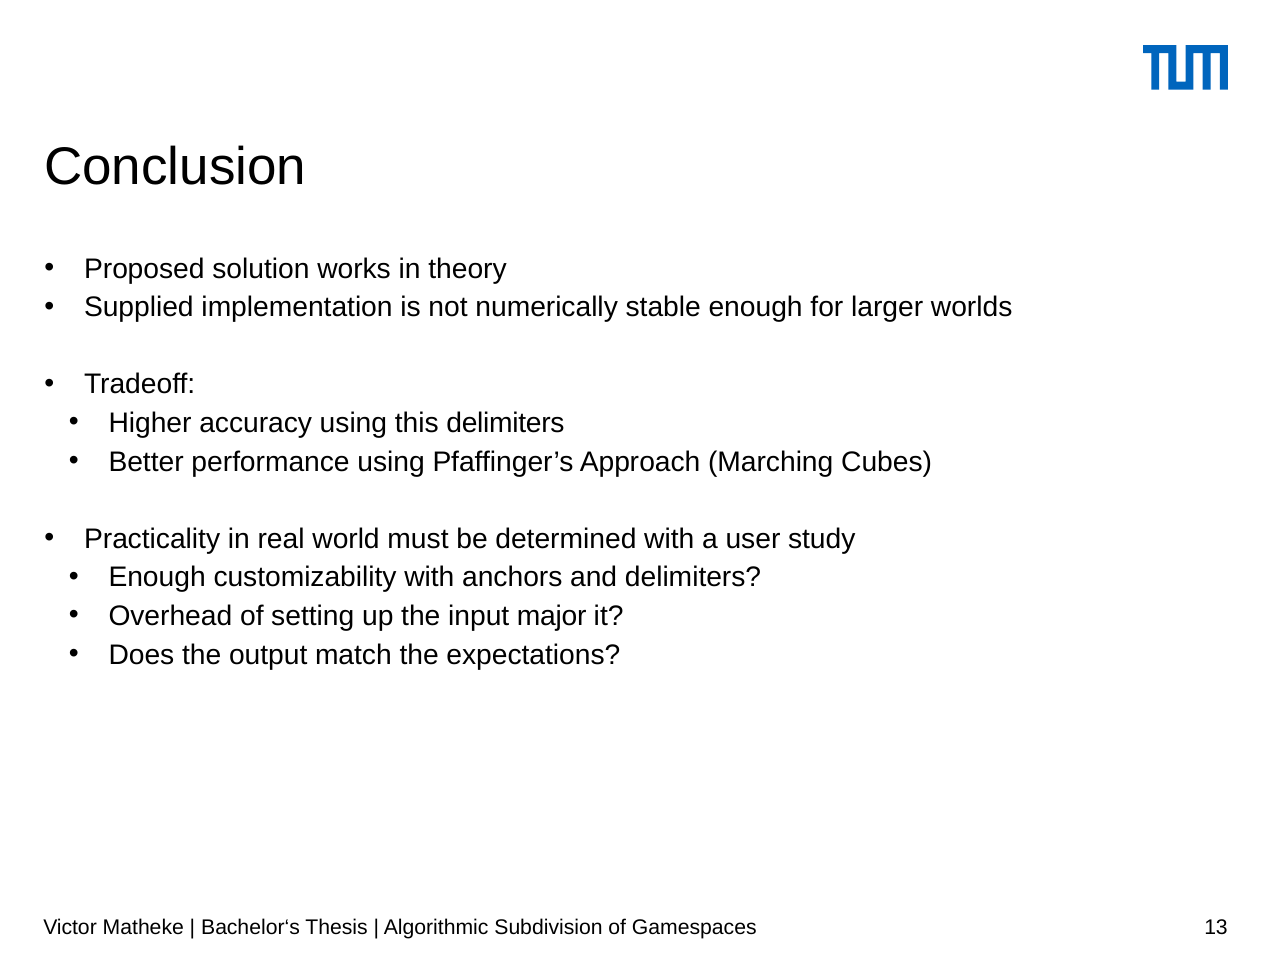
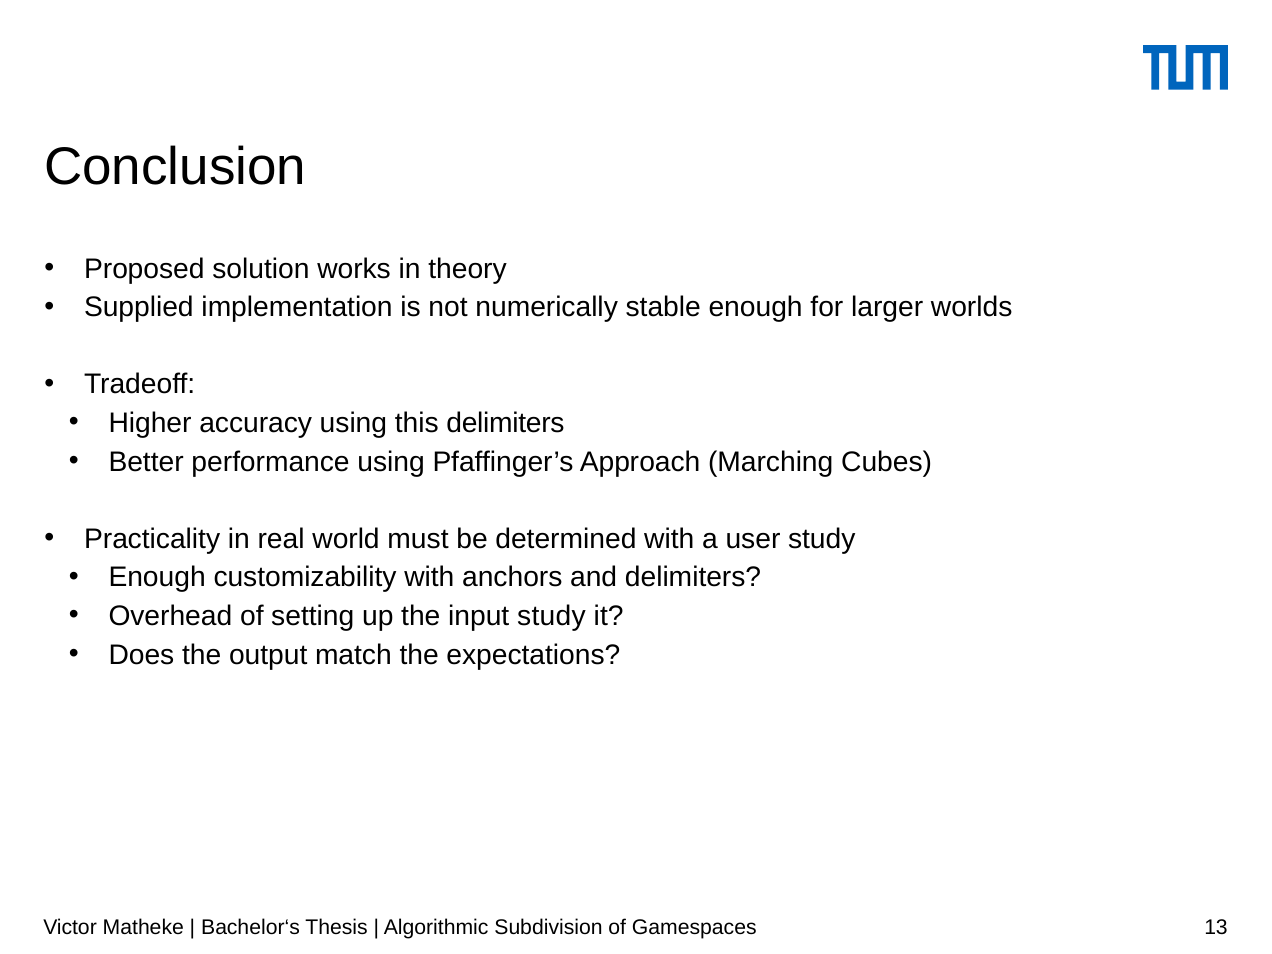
input major: major -> study (551, 616)
